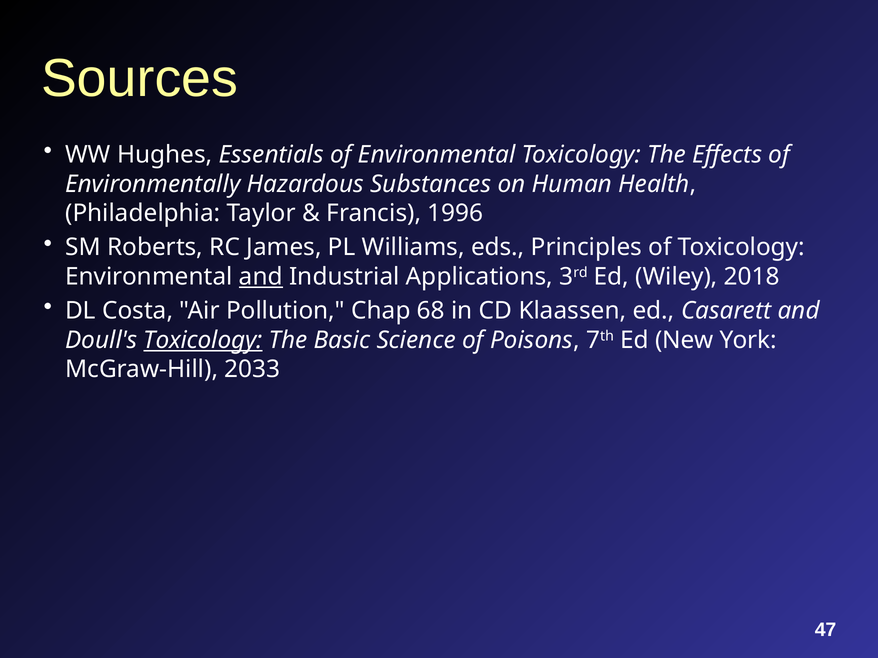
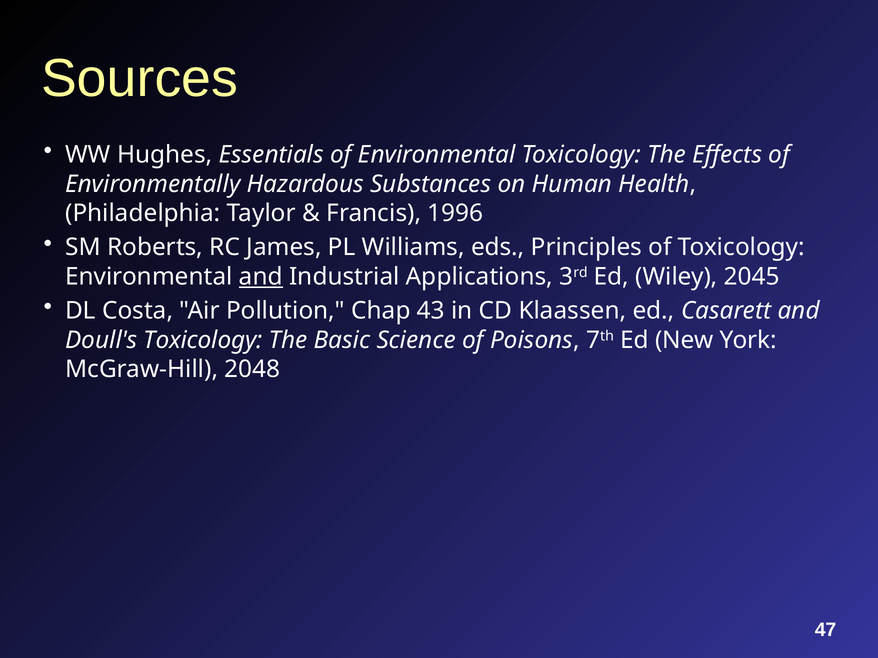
2018: 2018 -> 2045 (752, 277)
68: 68 -> 43 (431, 311)
Toxicology underline: present -> none (203, 340)
2033: 2033 -> 2048 (252, 370)
